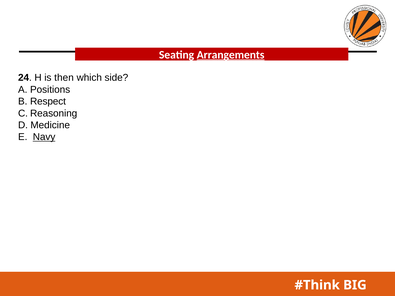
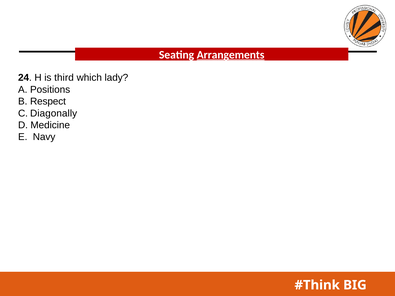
then: then -> third (64, 78)
side: side -> lady (116, 78)
Reasoning: Reasoning -> Diagonally (54, 113)
Navy underline: present -> none (44, 137)
